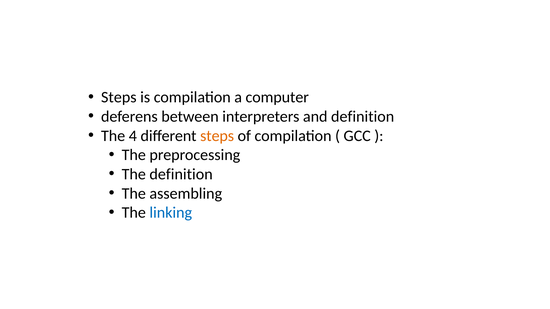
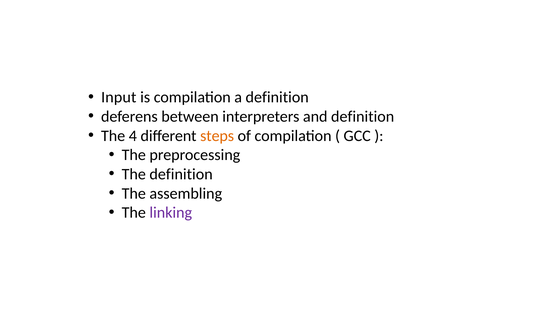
Steps: Steps -> Input (119, 97)
a computer: computer -> definition (277, 97)
linking colour: blue -> purple (171, 213)
